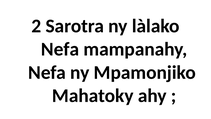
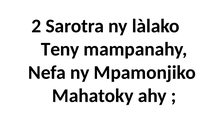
Nefa: Nefa -> Teny (60, 49)
